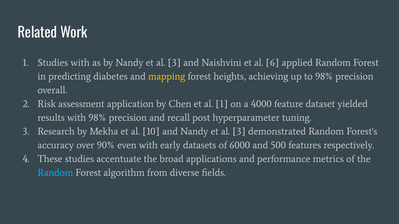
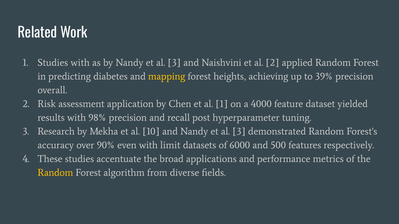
al 6: 6 -> 2 (272, 63)
to 98%: 98% -> 39% (324, 77)
early: early -> limit (170, 145)
Random colour: light blue -> yellow (55, 173)
